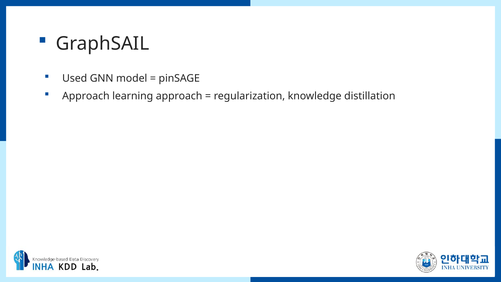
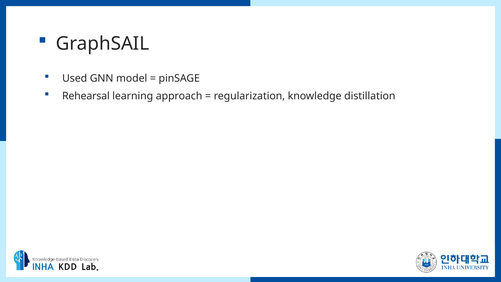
Approach: Approach -> Rehearsal (86, 96)
